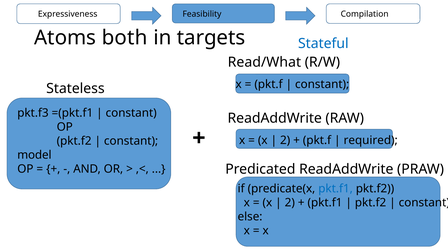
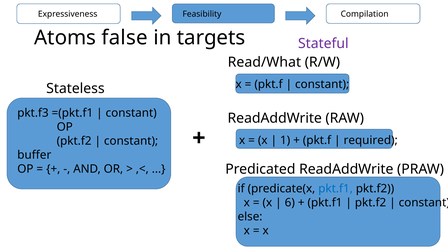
both: both -> false (125, 38)
Stateful colour: blue -> purple (323, 43)
2: 2 -> 1 (285, 140)
model: model -> buffer (34, 155)
2: 2 -> 6 (290, 203)
